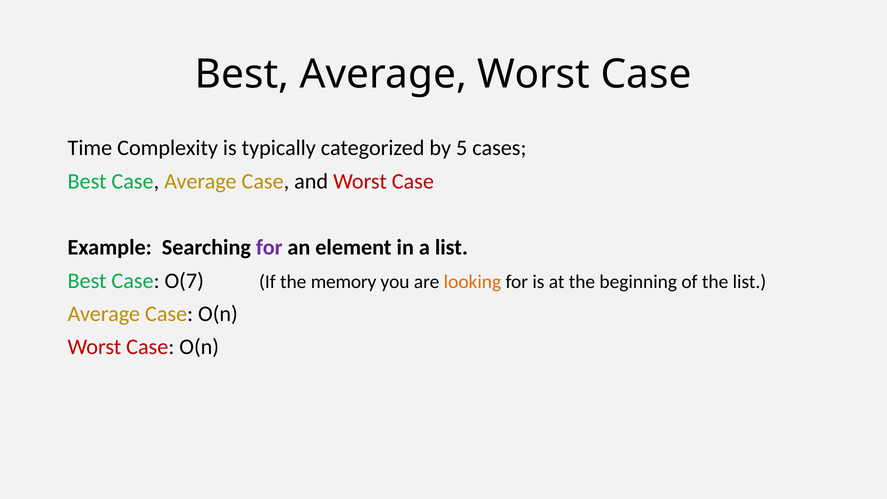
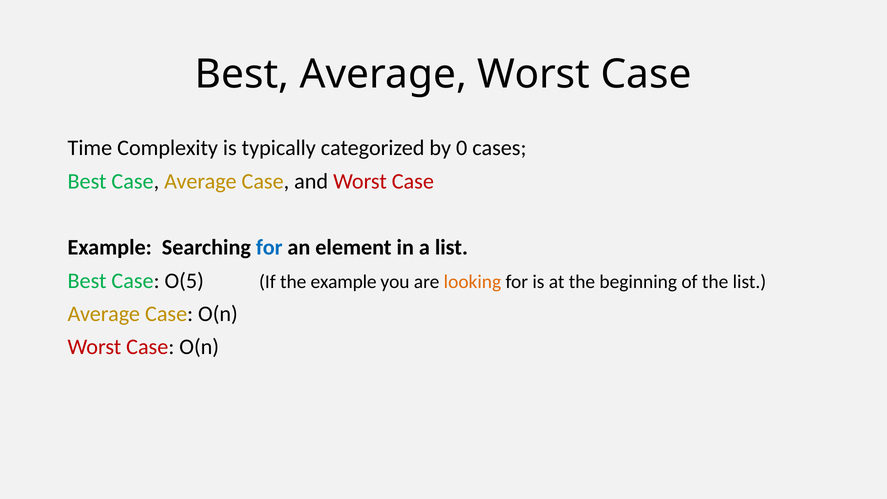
5: 5 -> 0 (462, 148)
for colour: purple -> blue (269, 248)
O(7: O(7 -> O(5 (184, 281)
the memory: memory -> example (344, 282)
